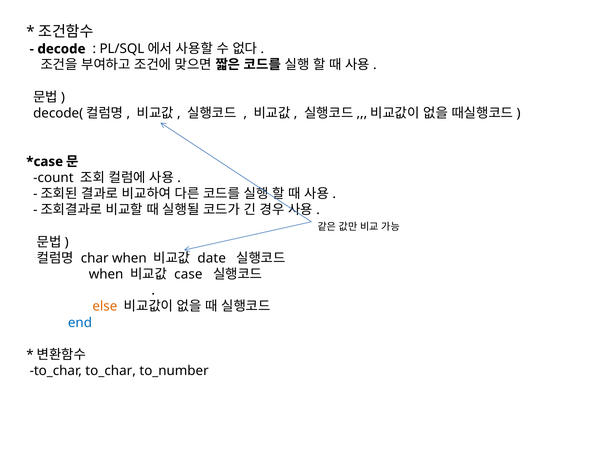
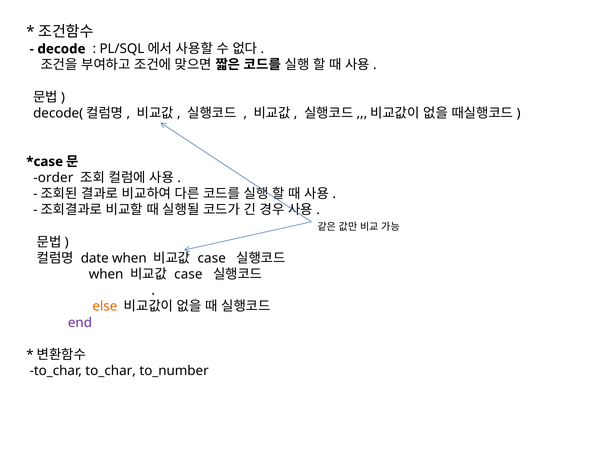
count: count -> order (53, 178)
char: char -> date (95, 258)
date: date -> case (212, 258)
end colour: blue -> purple (80, 323)
